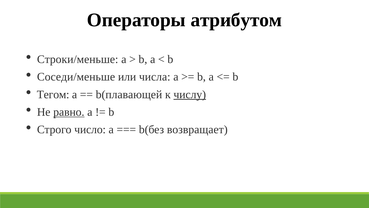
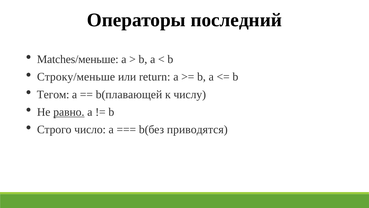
атрибутом: атрибутом -> последний (236, 20)
Строки/меньше: Строки/меньше -> Matches/меньше (78, 59)
Соседи/меньше: Соседи/меньше -> Строку/меньше (76, 77)
числа: числа -> return (155, 77)
числу underline: present -> none (190, 94)
возвращает: возвращает -> приводятся (197, 129)
